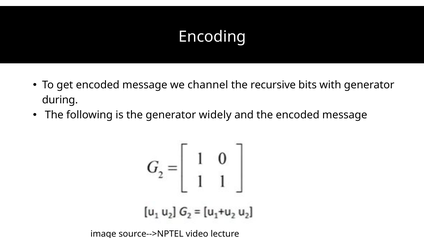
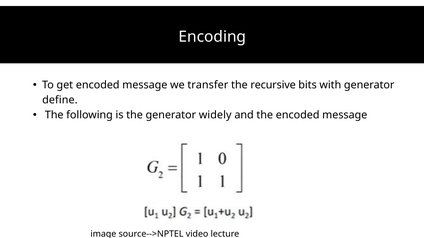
channel: channel -> transfer (208, 85)
during: during -> define (60, 100)
